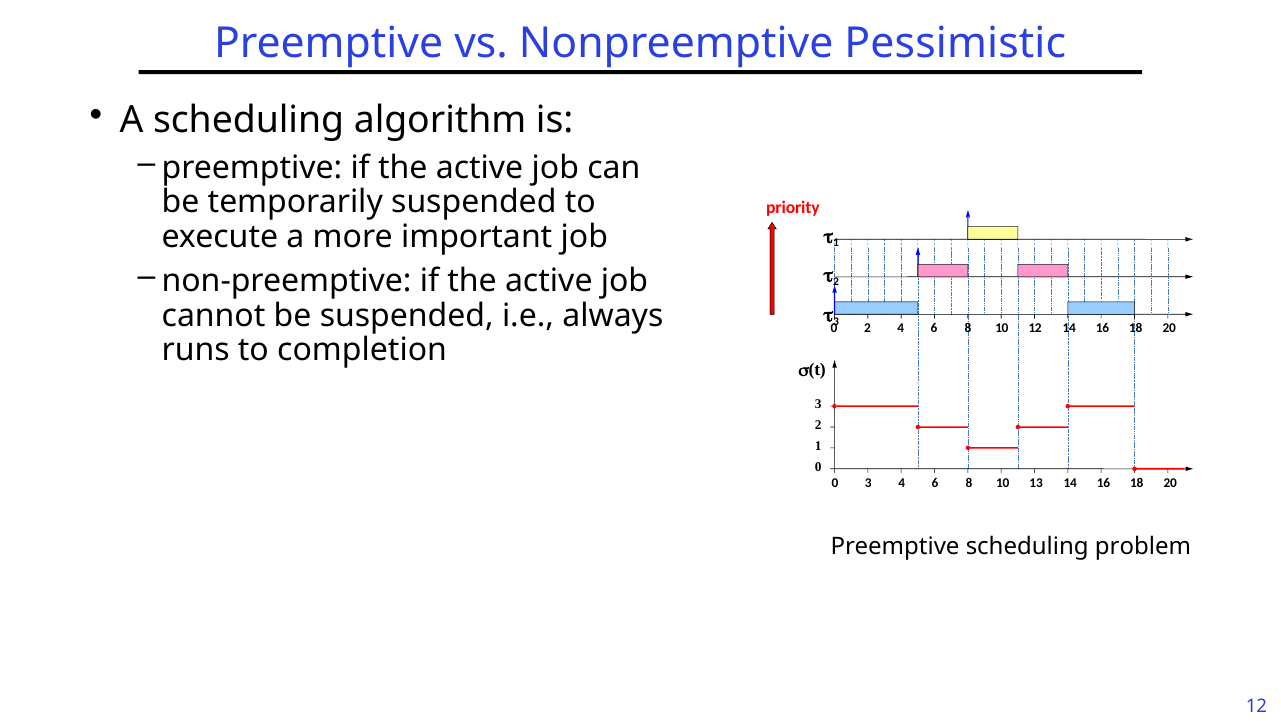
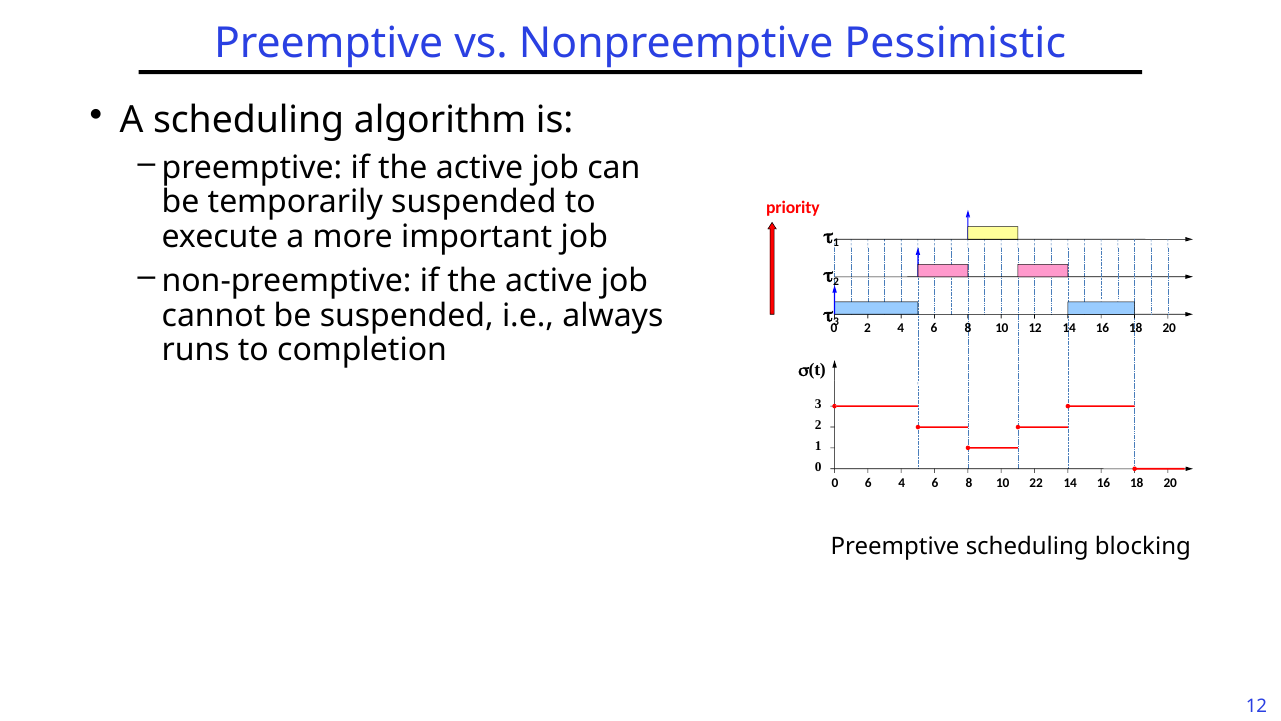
0 3: 3 -> 6 (868, 483)
13: 13 -> 22 (1036, 483)
problem: problem -> blocking (1143, 546)
